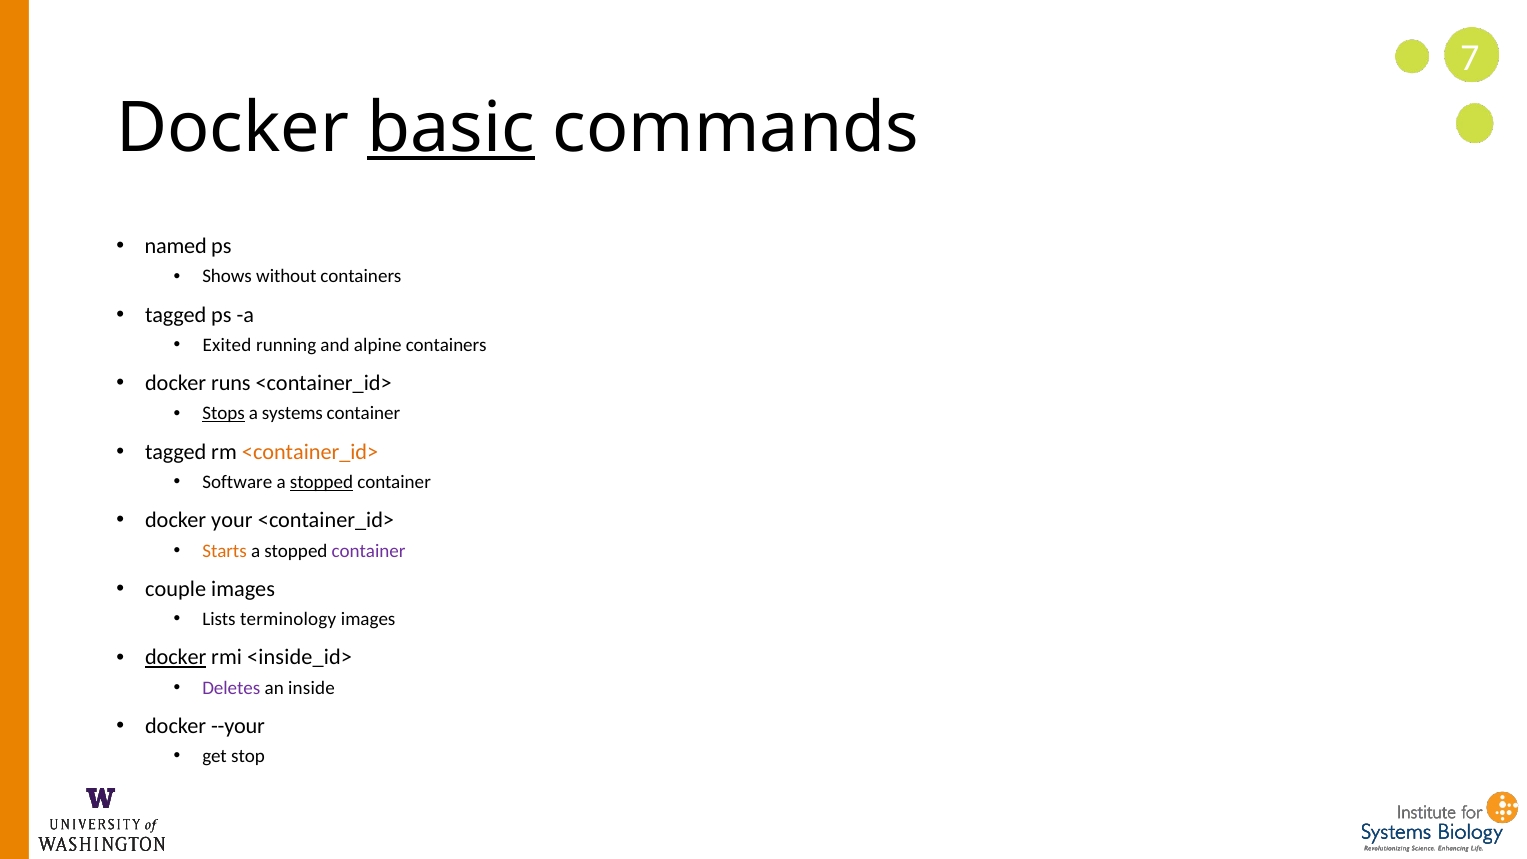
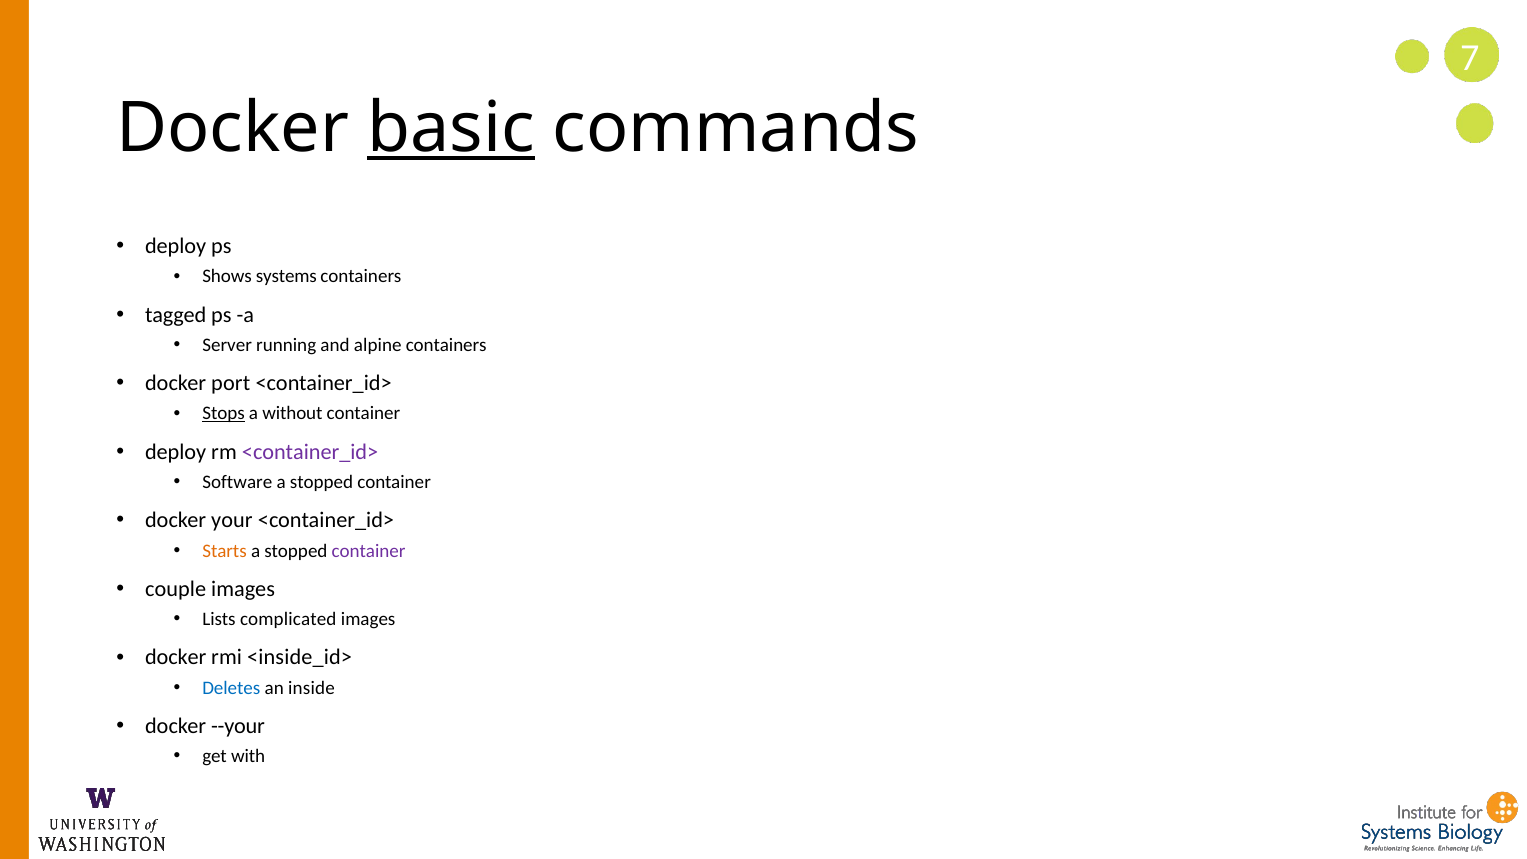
named: named -> deploy (176, 246)
without: without -> systems (286, 277)
Exited: Exited -> Server (227, 345)
runs: runs -> port (231, 383)
systems: systems -> without (292, 414)
tagged: tagged -> deploy (176, 452)
<container_id> colour: orange -> purple (310, 452)
stopped underline: present -> none (321, 482)
terminology: terminology -> complicated (288, 619)
docker underline: present -> none (176, 657)
Deletes colour: purple -> blue (231, 688)
stop: stop -> with (248, 756)
